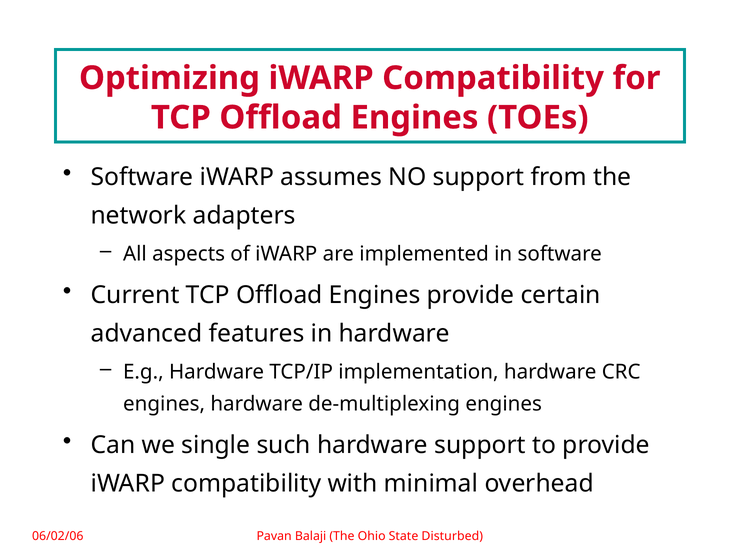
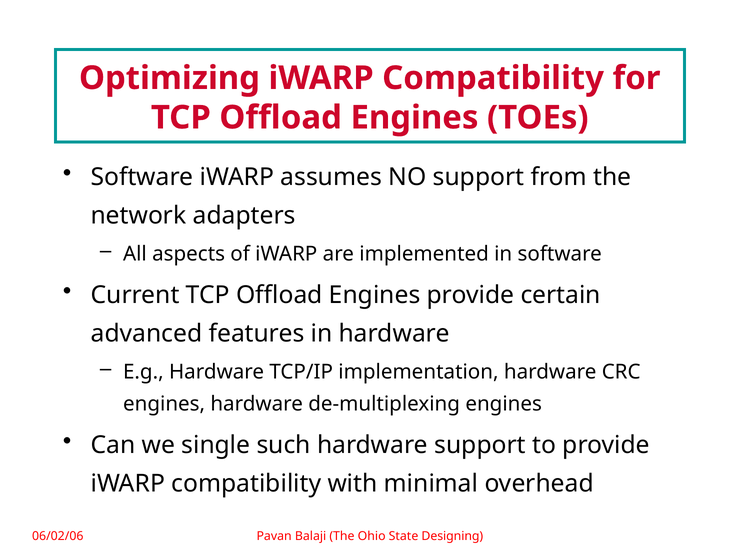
Disturbed: Disturbed -> Designing (452, 536)
